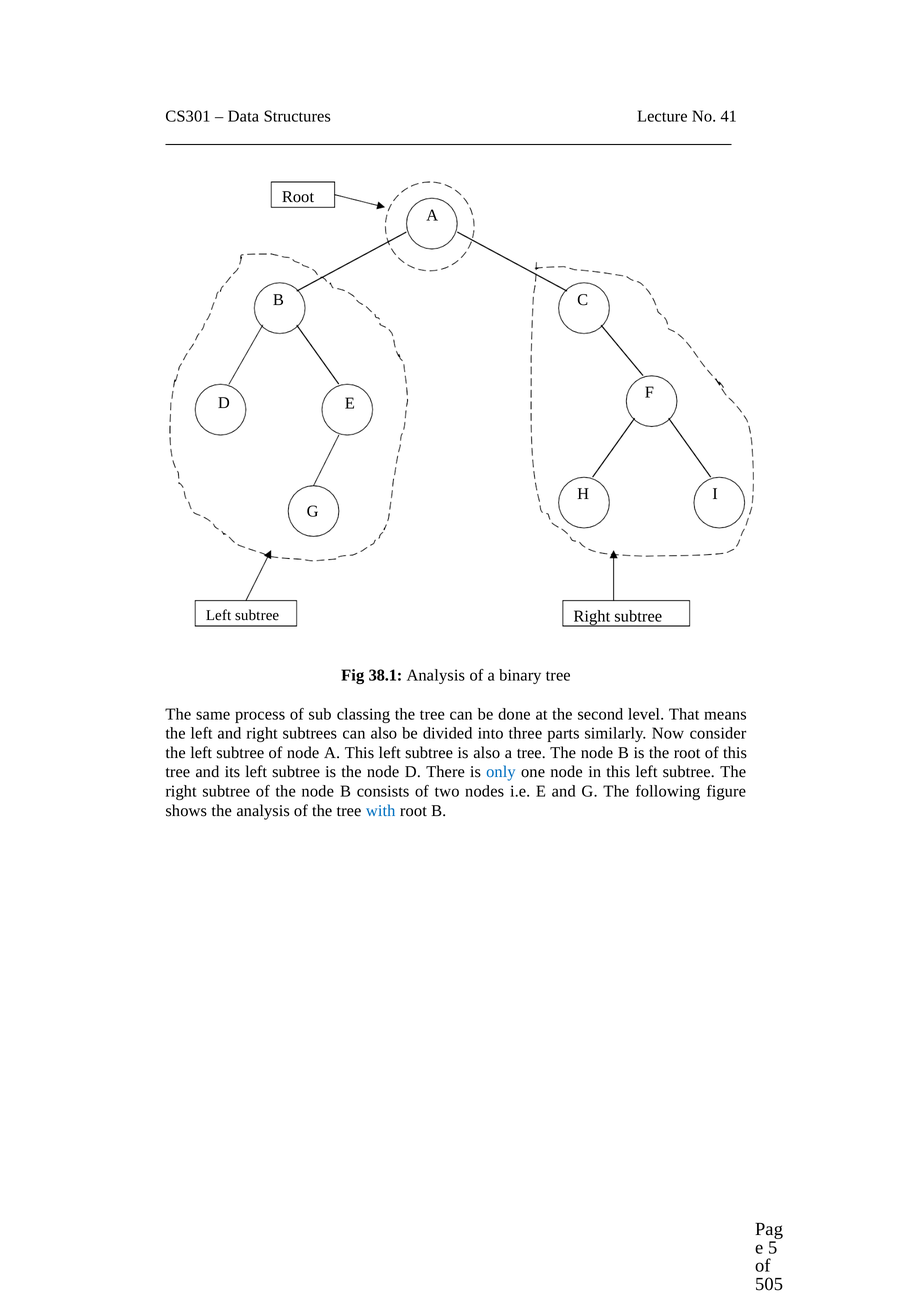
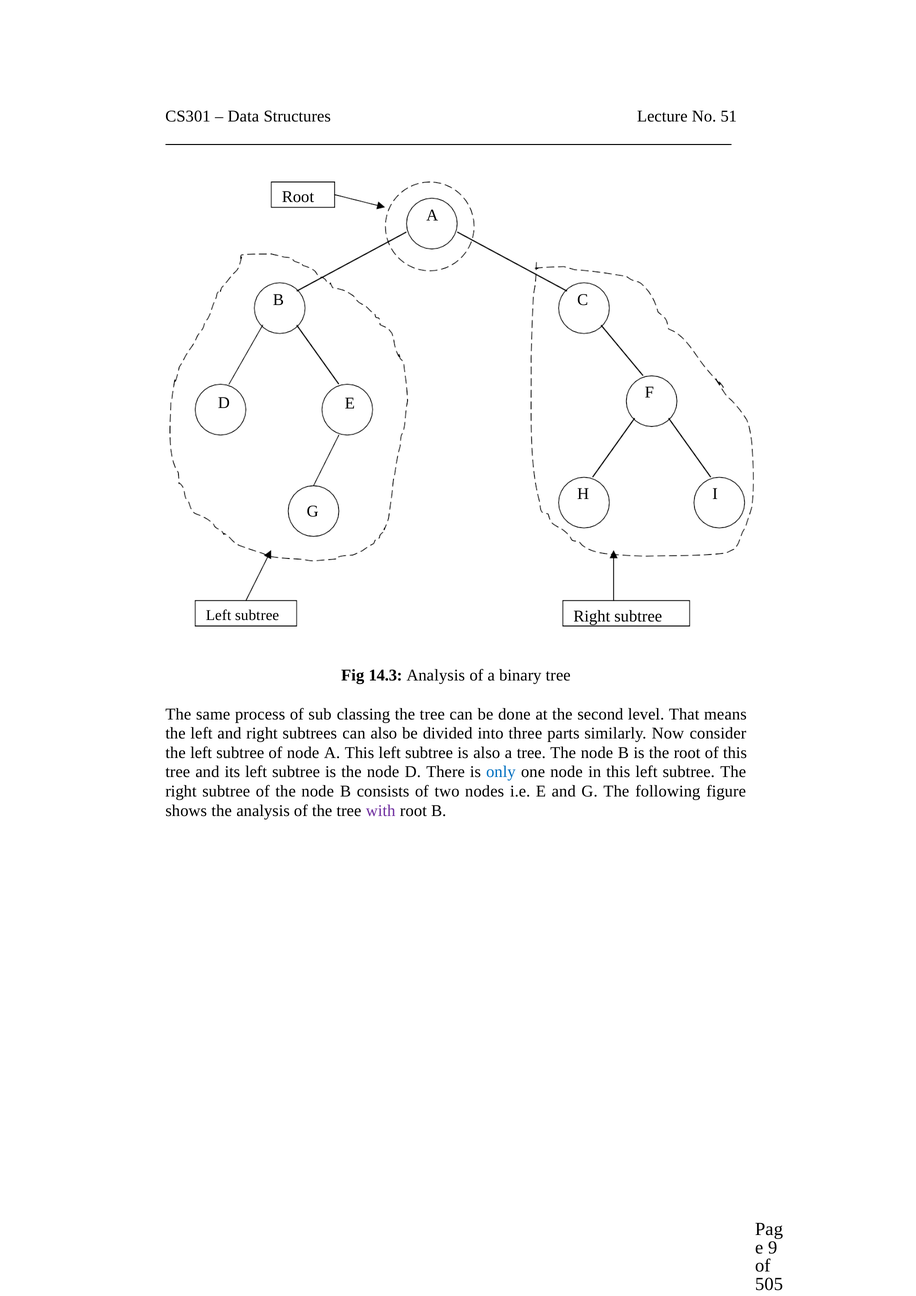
41: 41 -> 51 (729, 116)
38.1: 38.1 -> 14.3 (385, 675)
with colour: blue -> purple (381, 811)
5: 5 -> 9 (773, 1248)
